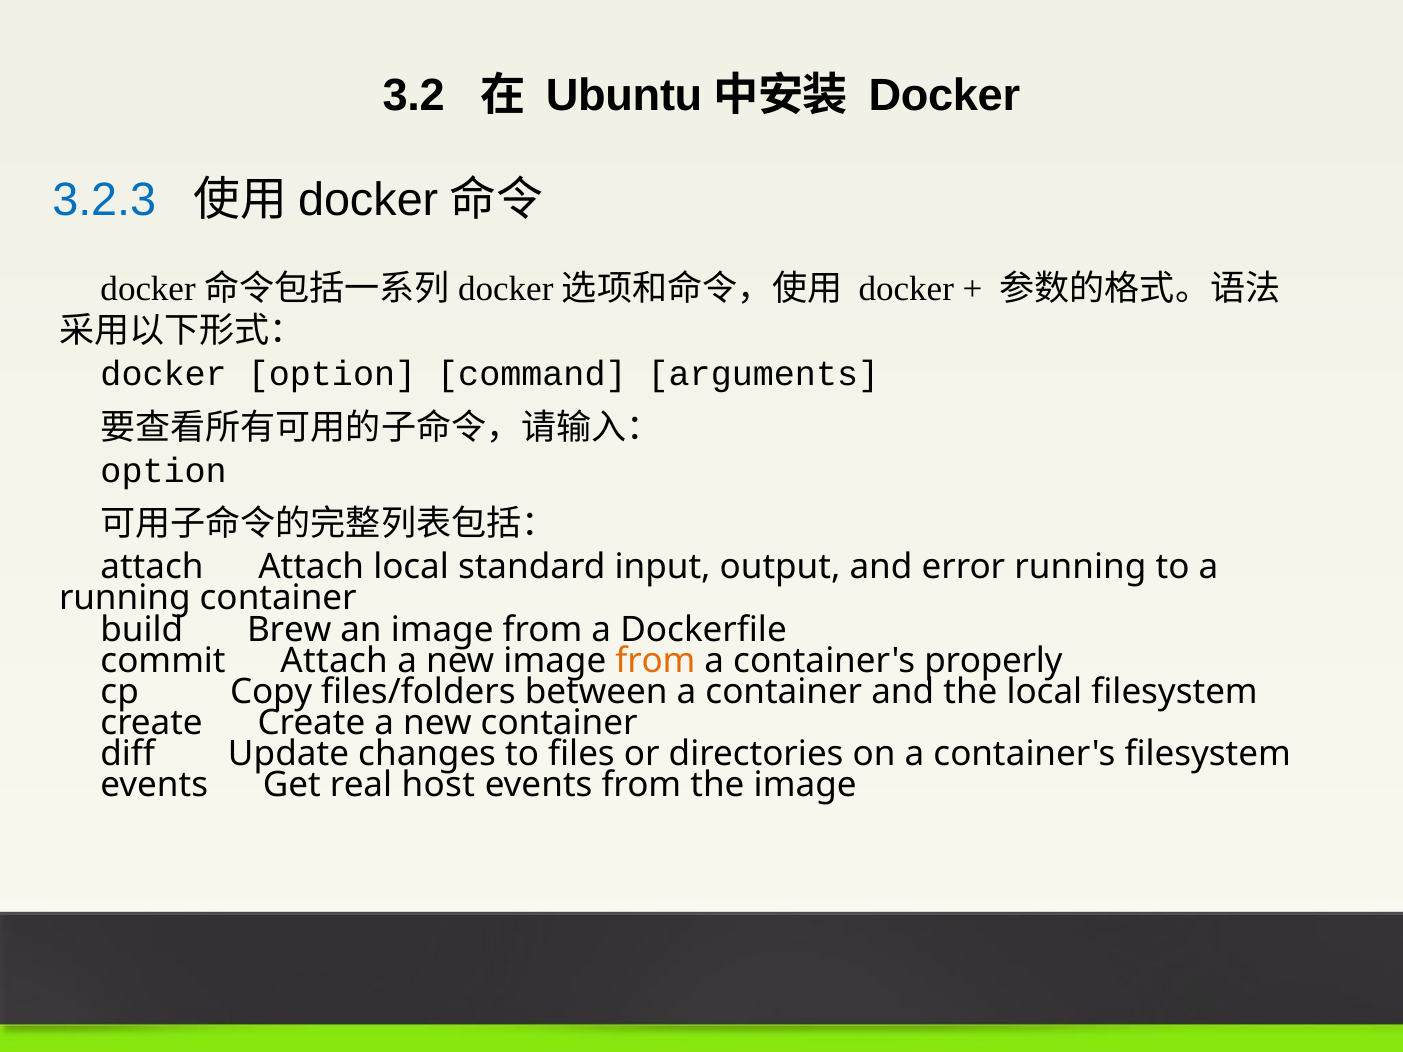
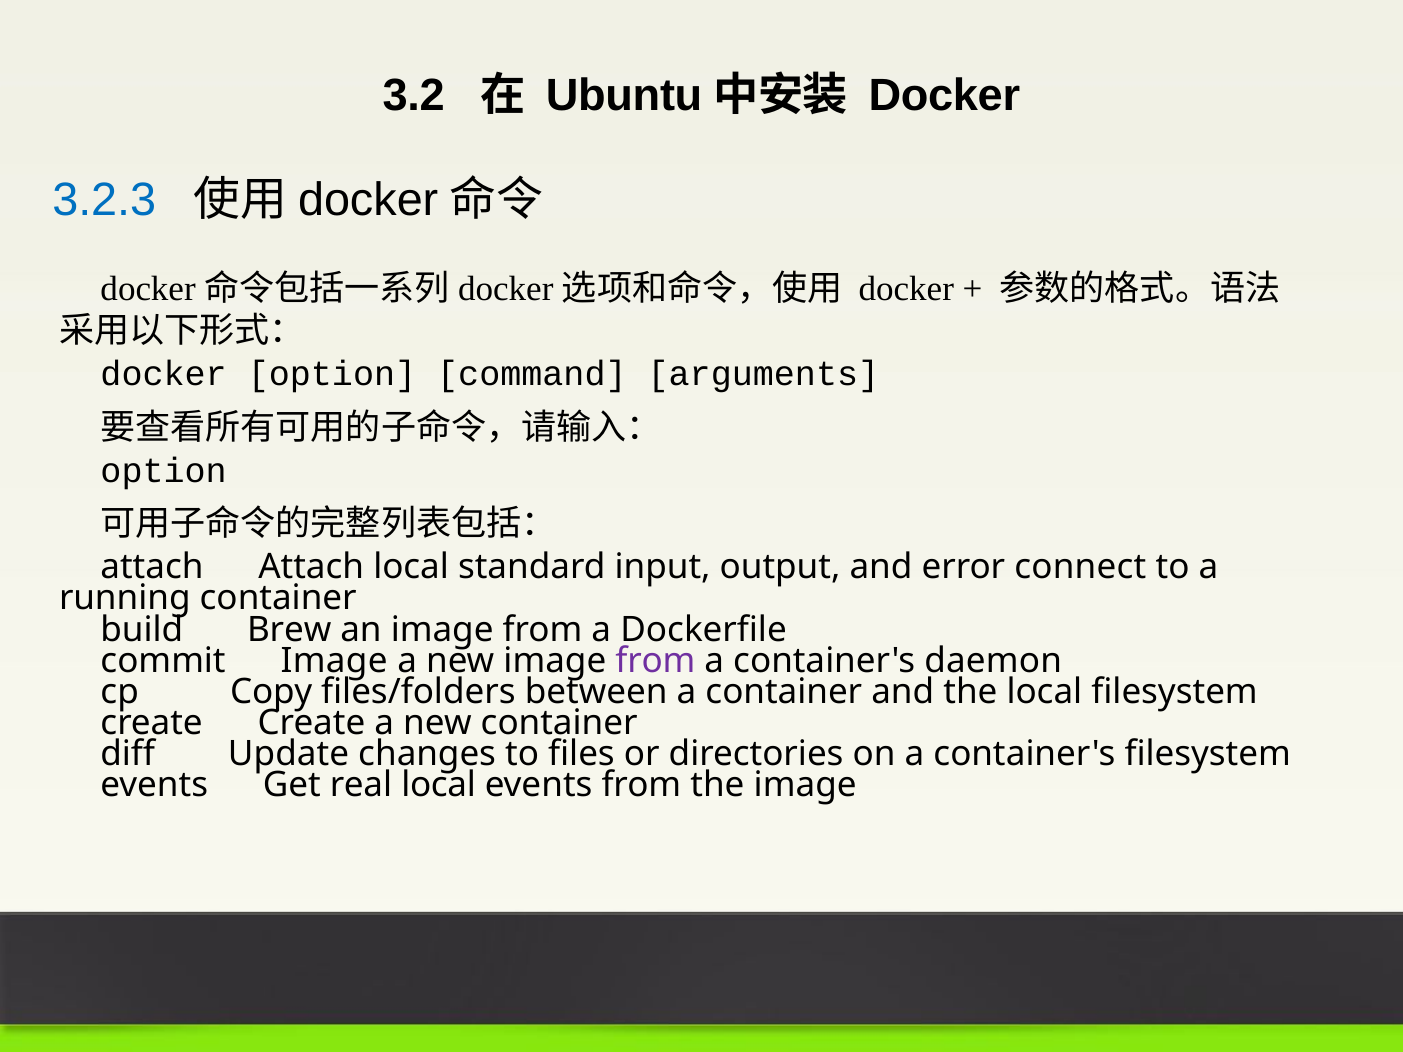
error running: running -> connect (1080, 567)
commit Attach: Attach -> Image (334, 661)
from colour: orange -> purple (655, 661)
properly: properly -> daemon (993, 661)
real host: host -> local (439, 785)
